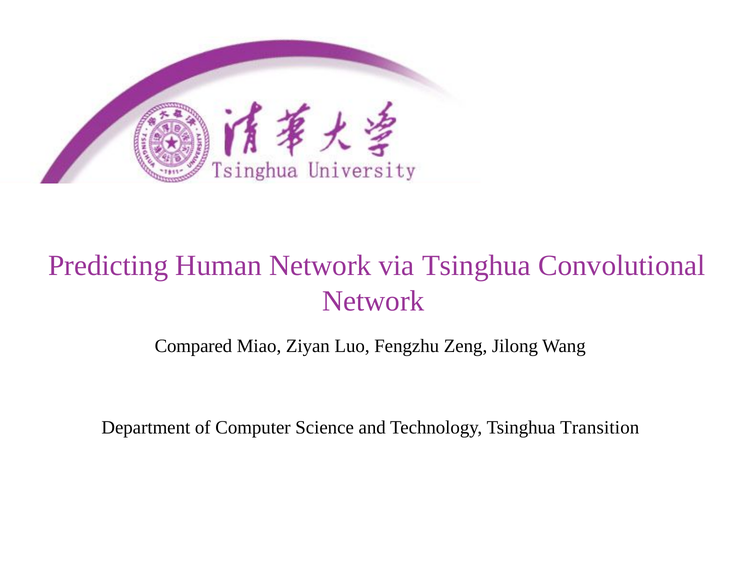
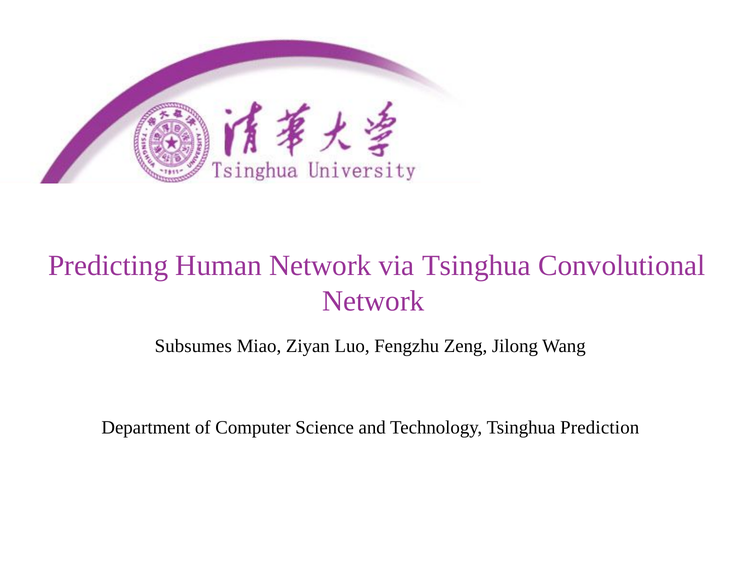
Compared: Compared -> Subsumes (193, 346)
Transition: Transition -> Prediction (600, 428)
